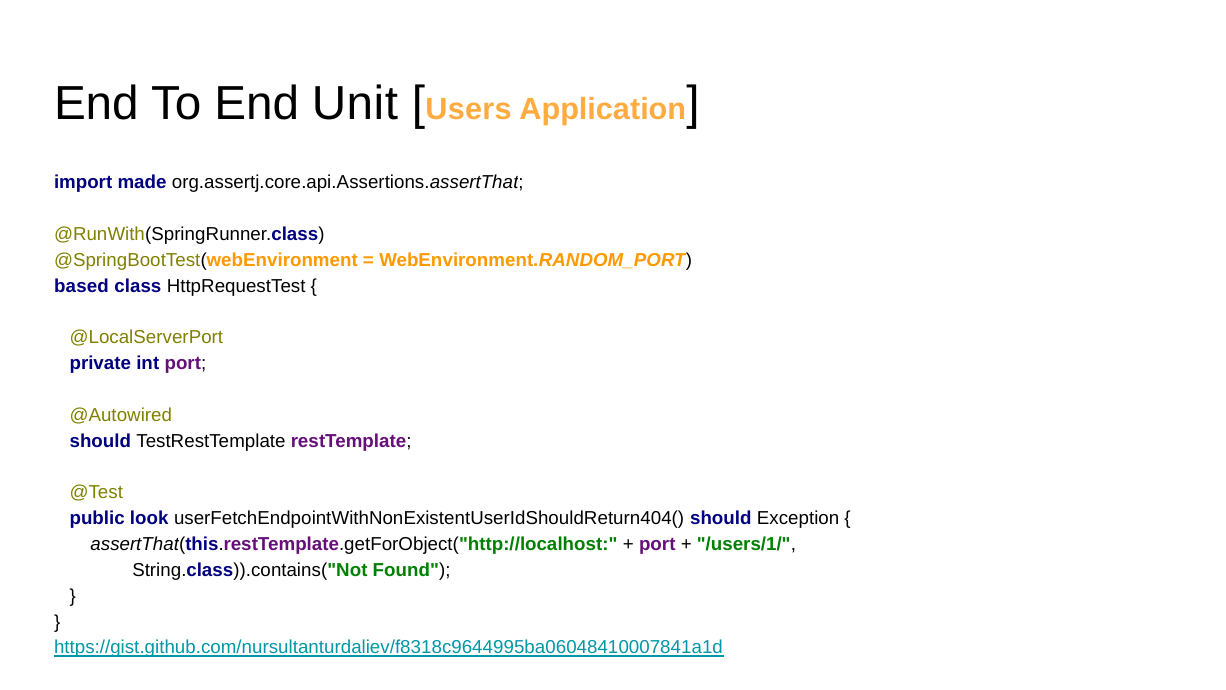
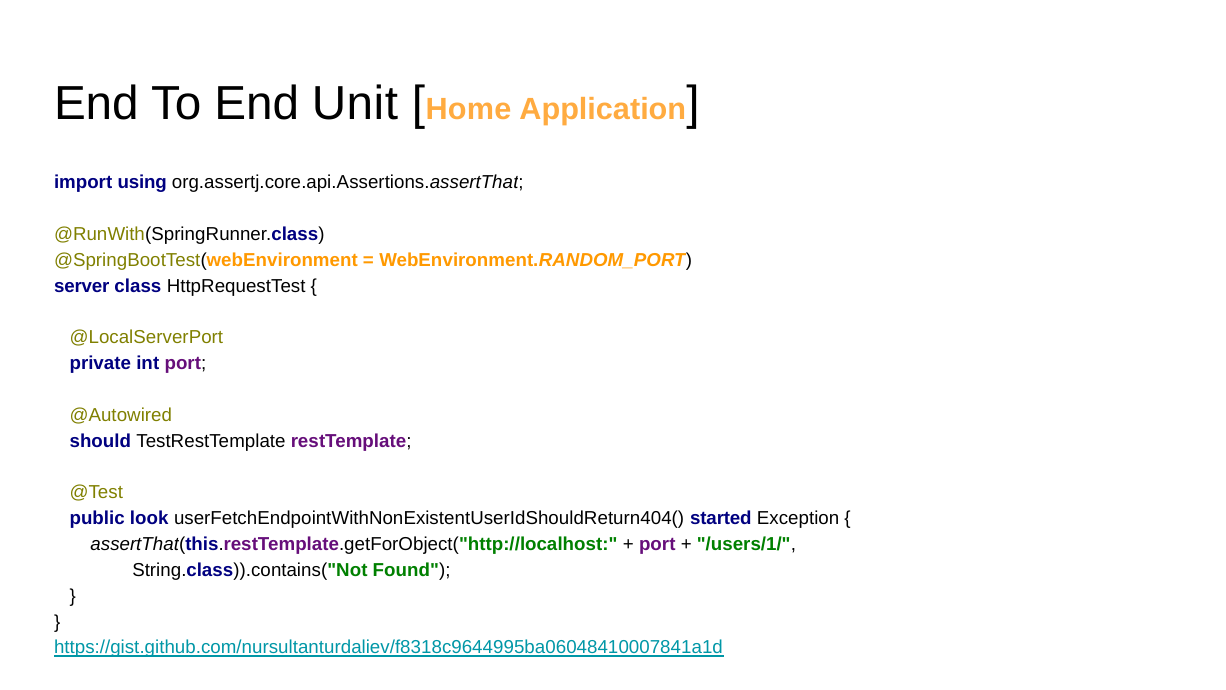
Users: Users -> Home (469, 109)
made: made -> using (142, 183)
based: based -> server (82, 286)
userFetchEndpointWithNonExistentUserIdShouldReturn404( should: should -> started (721, 518)
